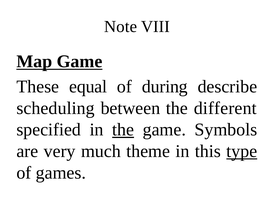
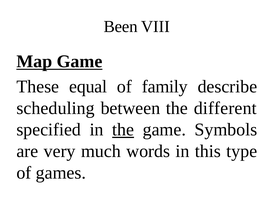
Note: Note -> Been (121, 27)
during: during -> family (165, 86)
theme: theme -> words (148, 151)
type underline: present -> none (242, 151)
